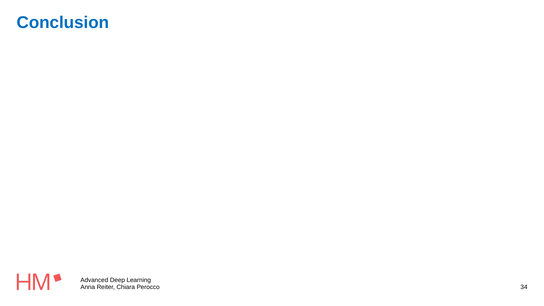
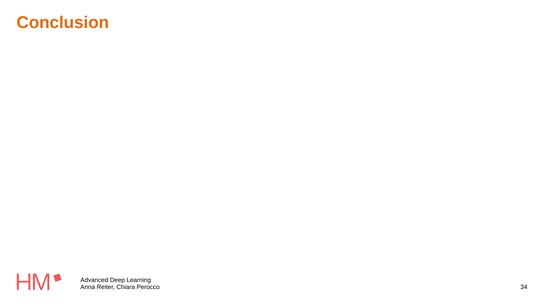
Conclusion colour: blue -> orange (63, 23)
